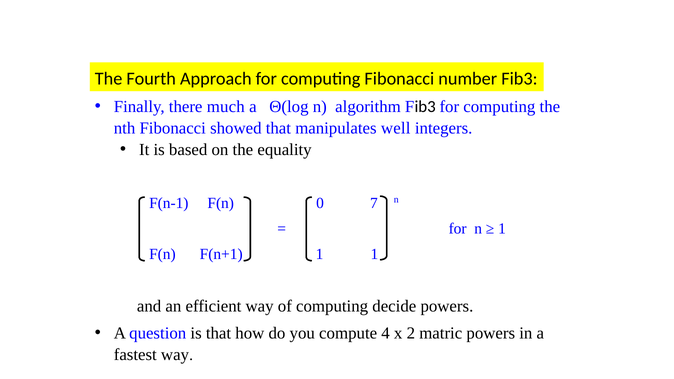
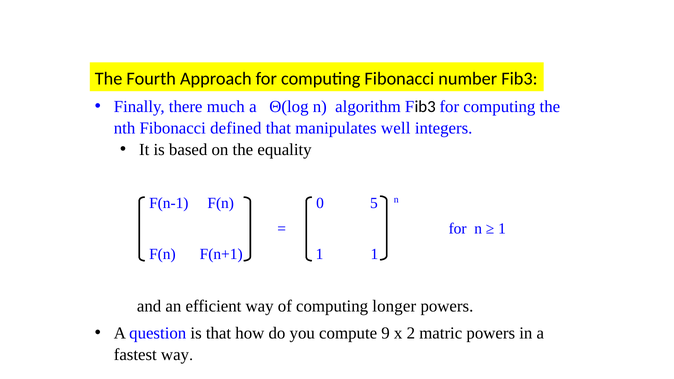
showed: showed -> defined (236, 128)
7: 7 -> 5 (374, 203)
decide: decide -> longer (394, 306)
4: 4 -> 9 (386, 333)
